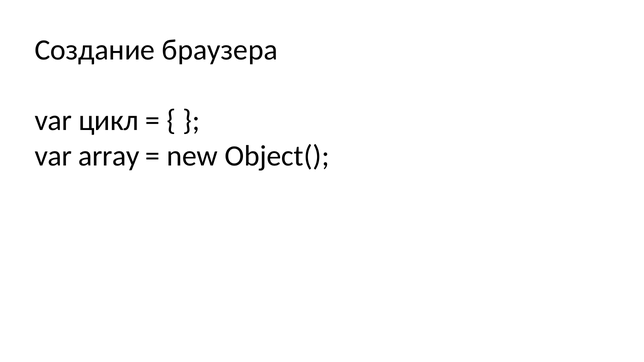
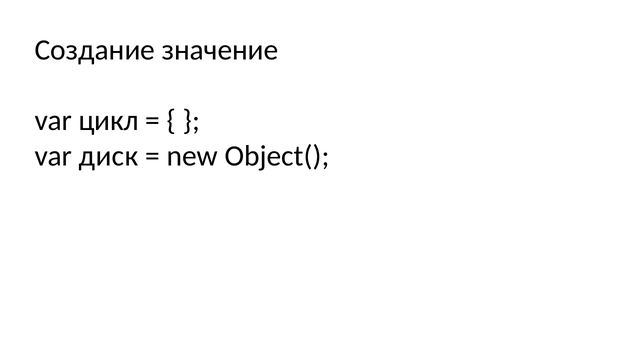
браузера: браузера -> значение (220, 50)
array: array -> диск (109, 156)
